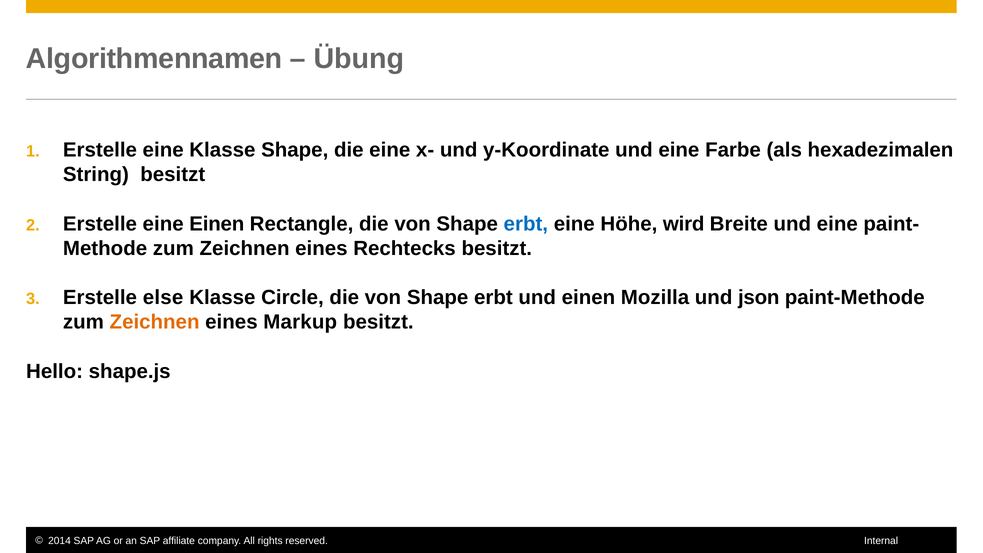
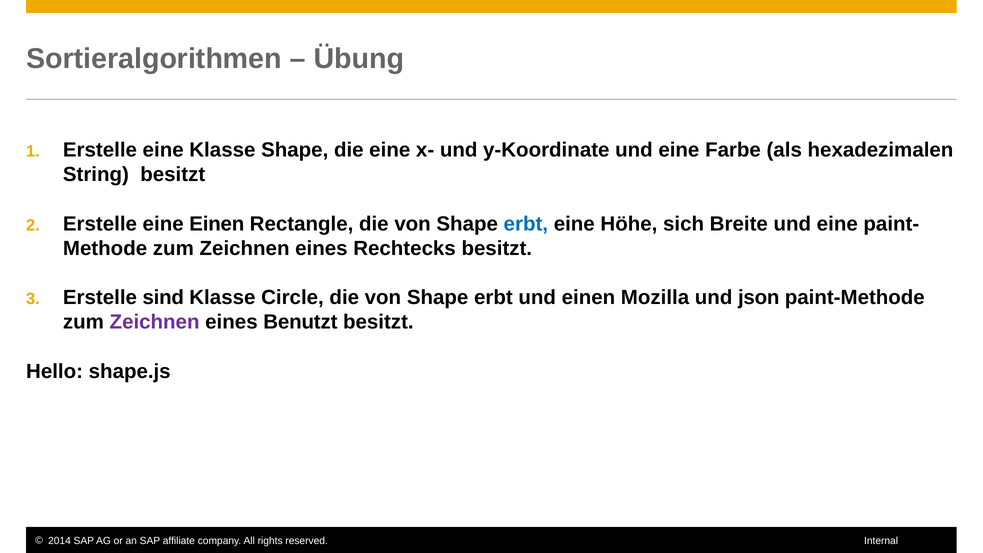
Algorithmennamen: Algorithmennamen -> Sortieralgorithmen (154, 59)
wird: wird -> sich (684, 224)
else: else -> sind (163, 297)
Zeichnen colour: orange -> purple (155, 322)
Markup: Markup -> Benutzt (300, 322)
